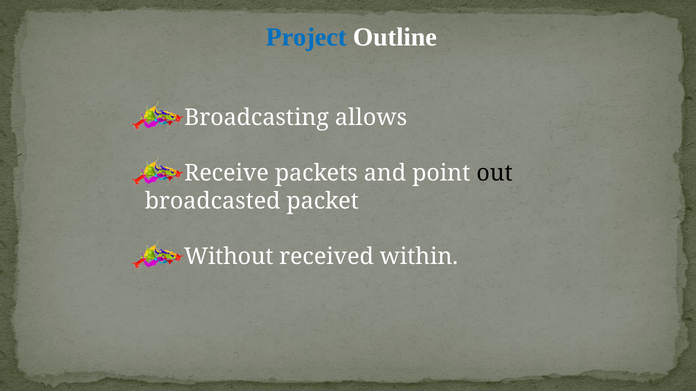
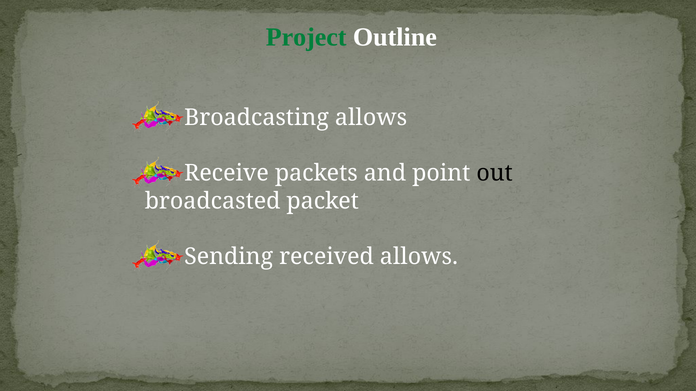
Project colour: blue -> green (306, 37)
Without: Without -> Sending (229, 257)
received within: within -> allows (419, 257)
